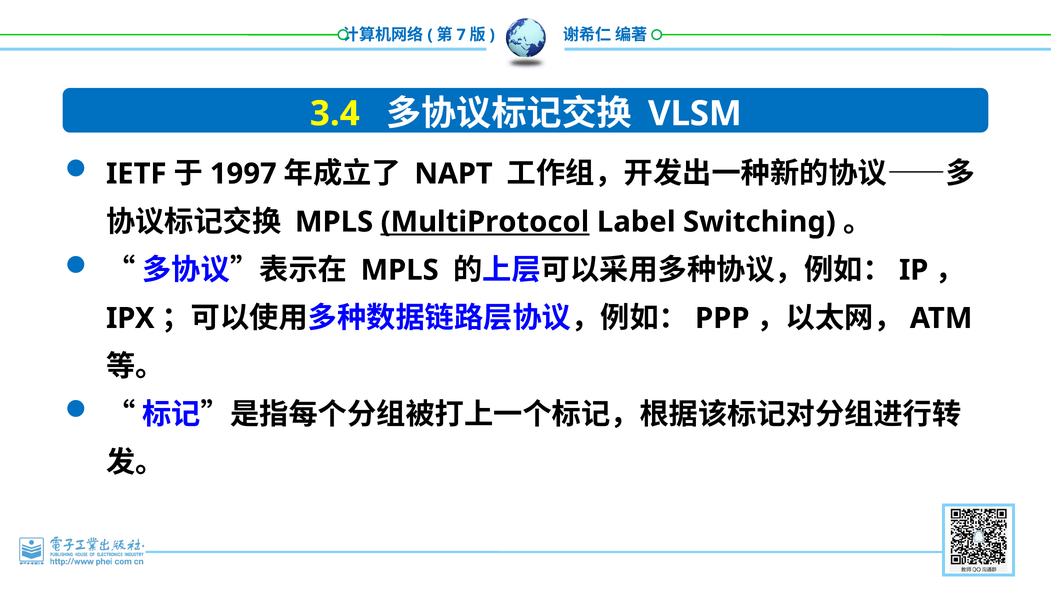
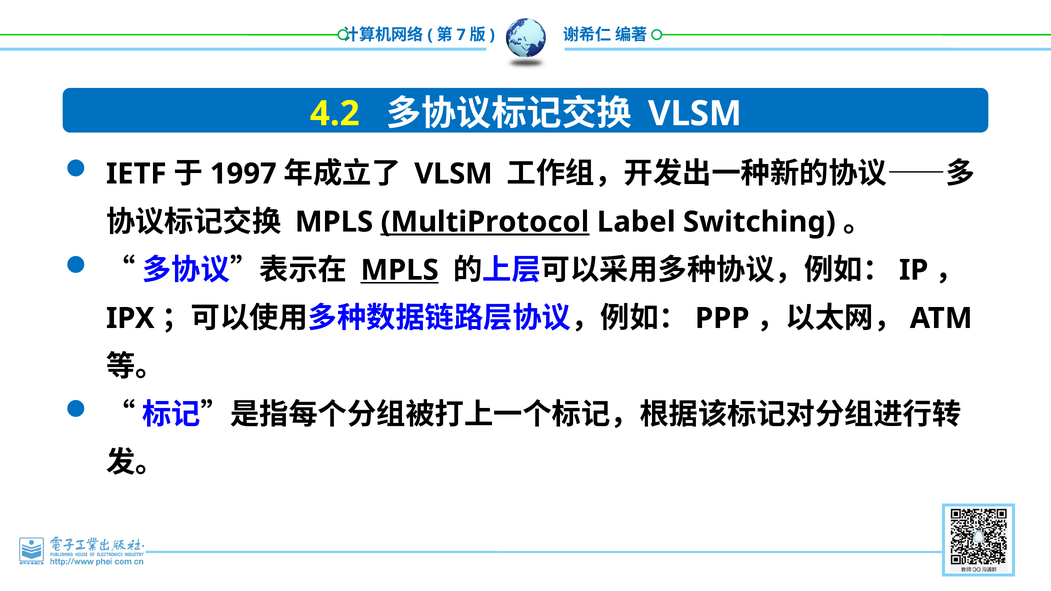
3.4: 3.4 -> 4.2 (335, 114)
NAPT: NAPT -> VLSM (453, 174)
MPLS underline: none -> present (400, 270)
